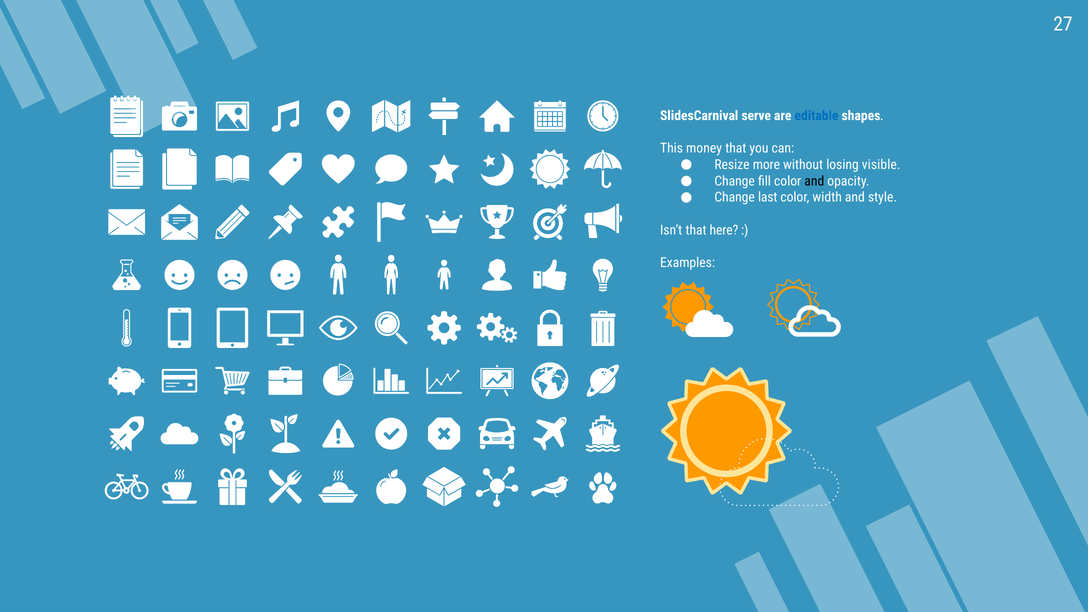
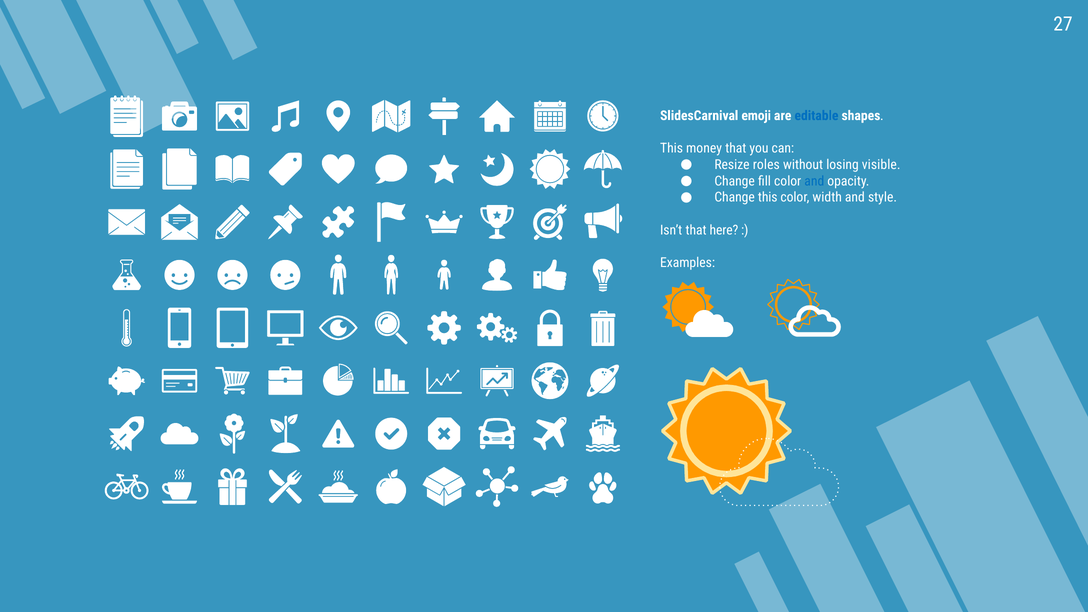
serve: serve -> emoji (756, 116)
more: more -> roles (766, 165)
and colour: black -> blue (814, 181)
Change last: last -> this (768, 197)
